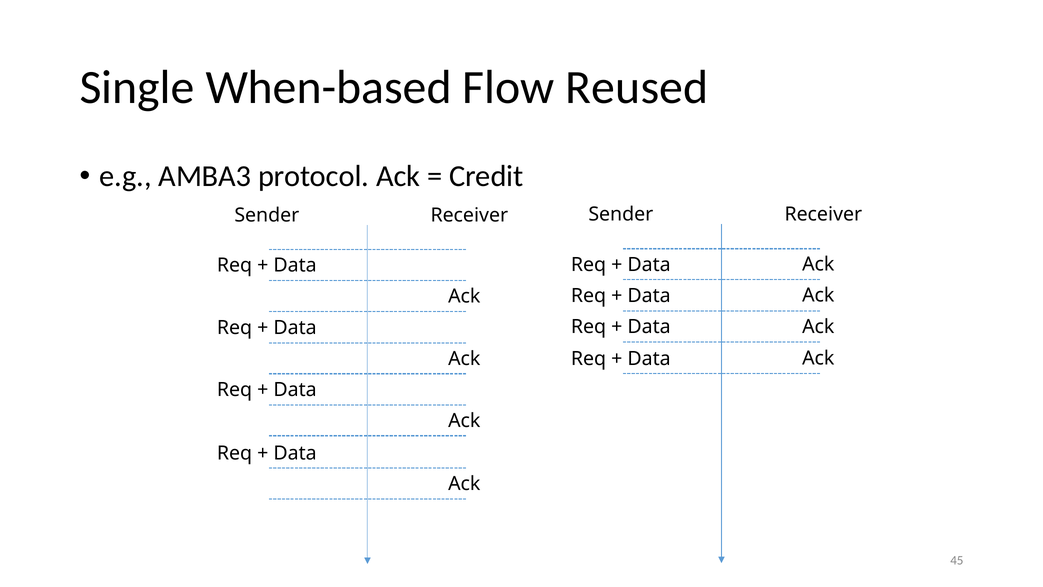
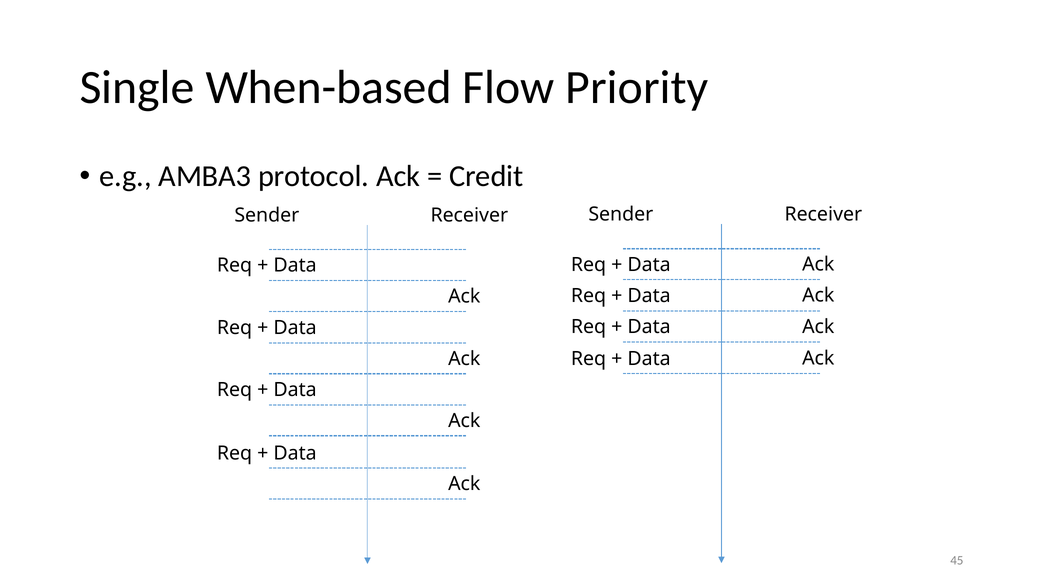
Reused: Reused -> Priority (637, 88)
